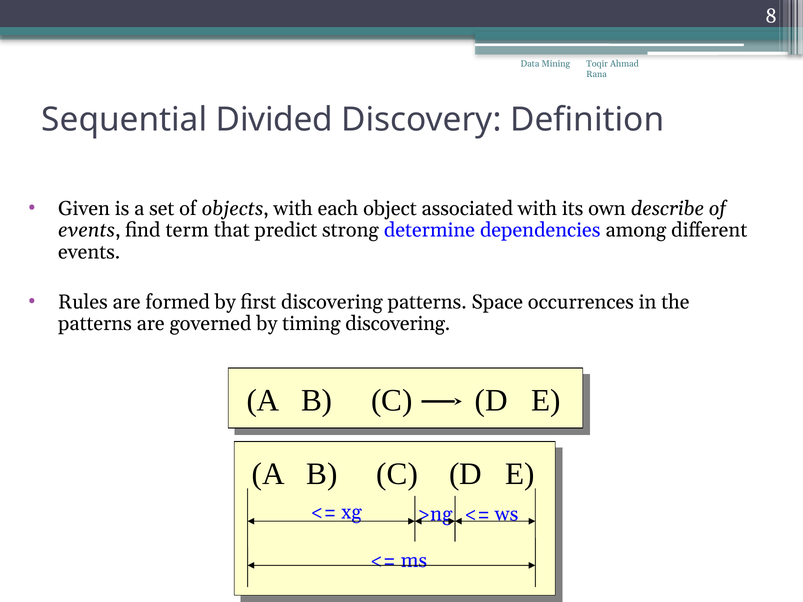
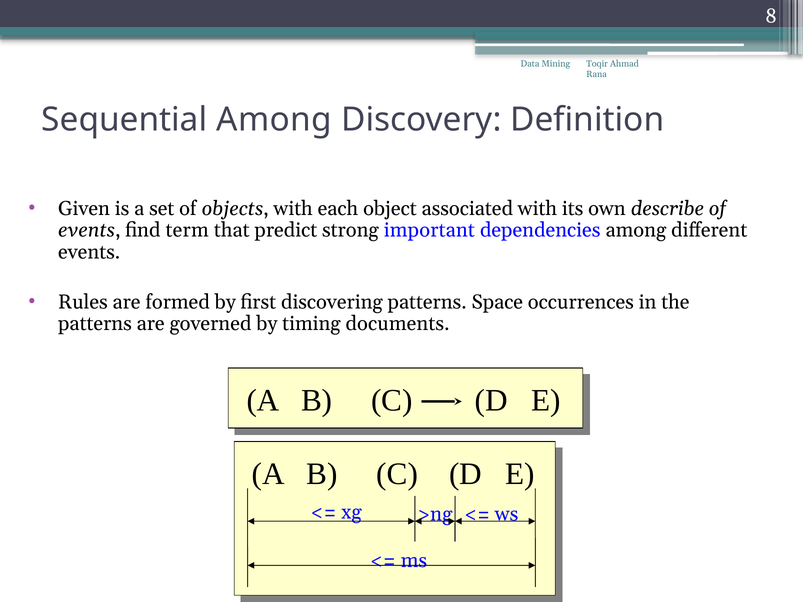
Sequential Divided: Divided -> Among (274, 120)
determine: determine -> important (429, 230)
timing discovering: discovering -> documents (398, 324)
